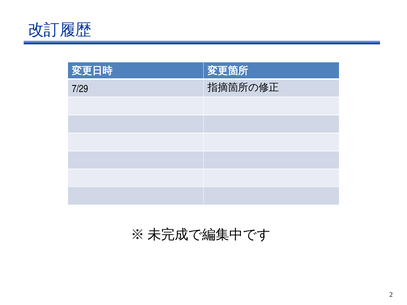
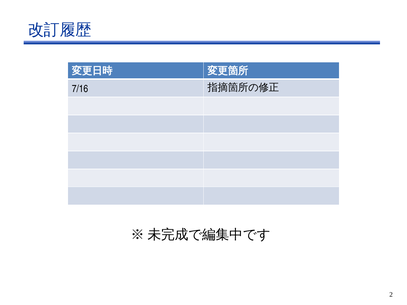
7/29: 7/29 -> 7/16 (80, 89)
